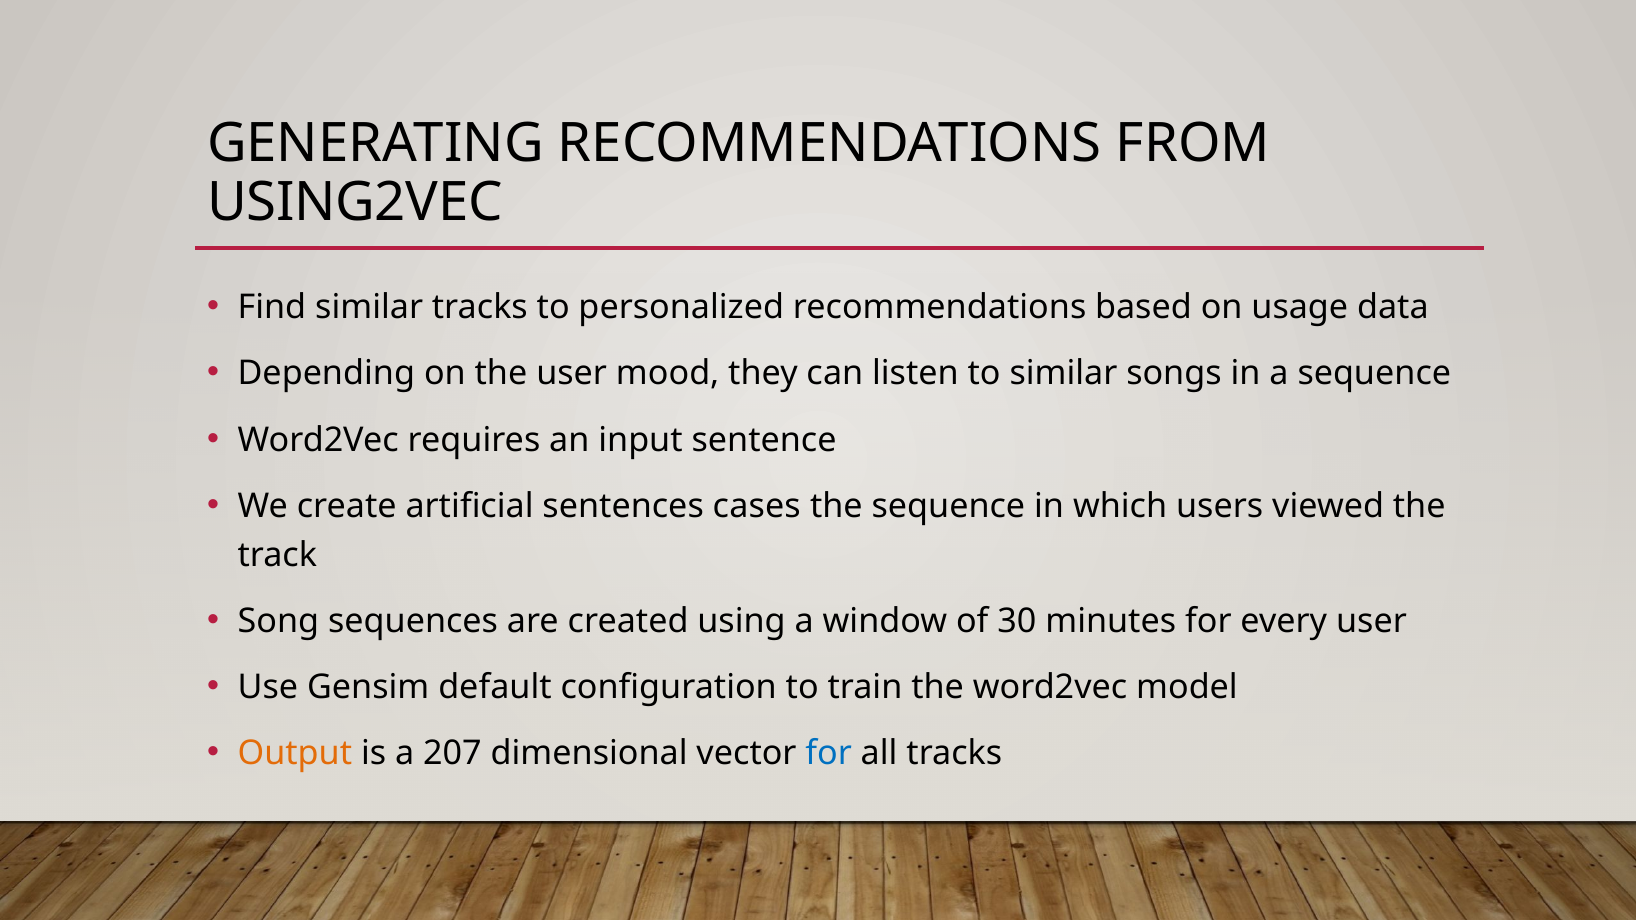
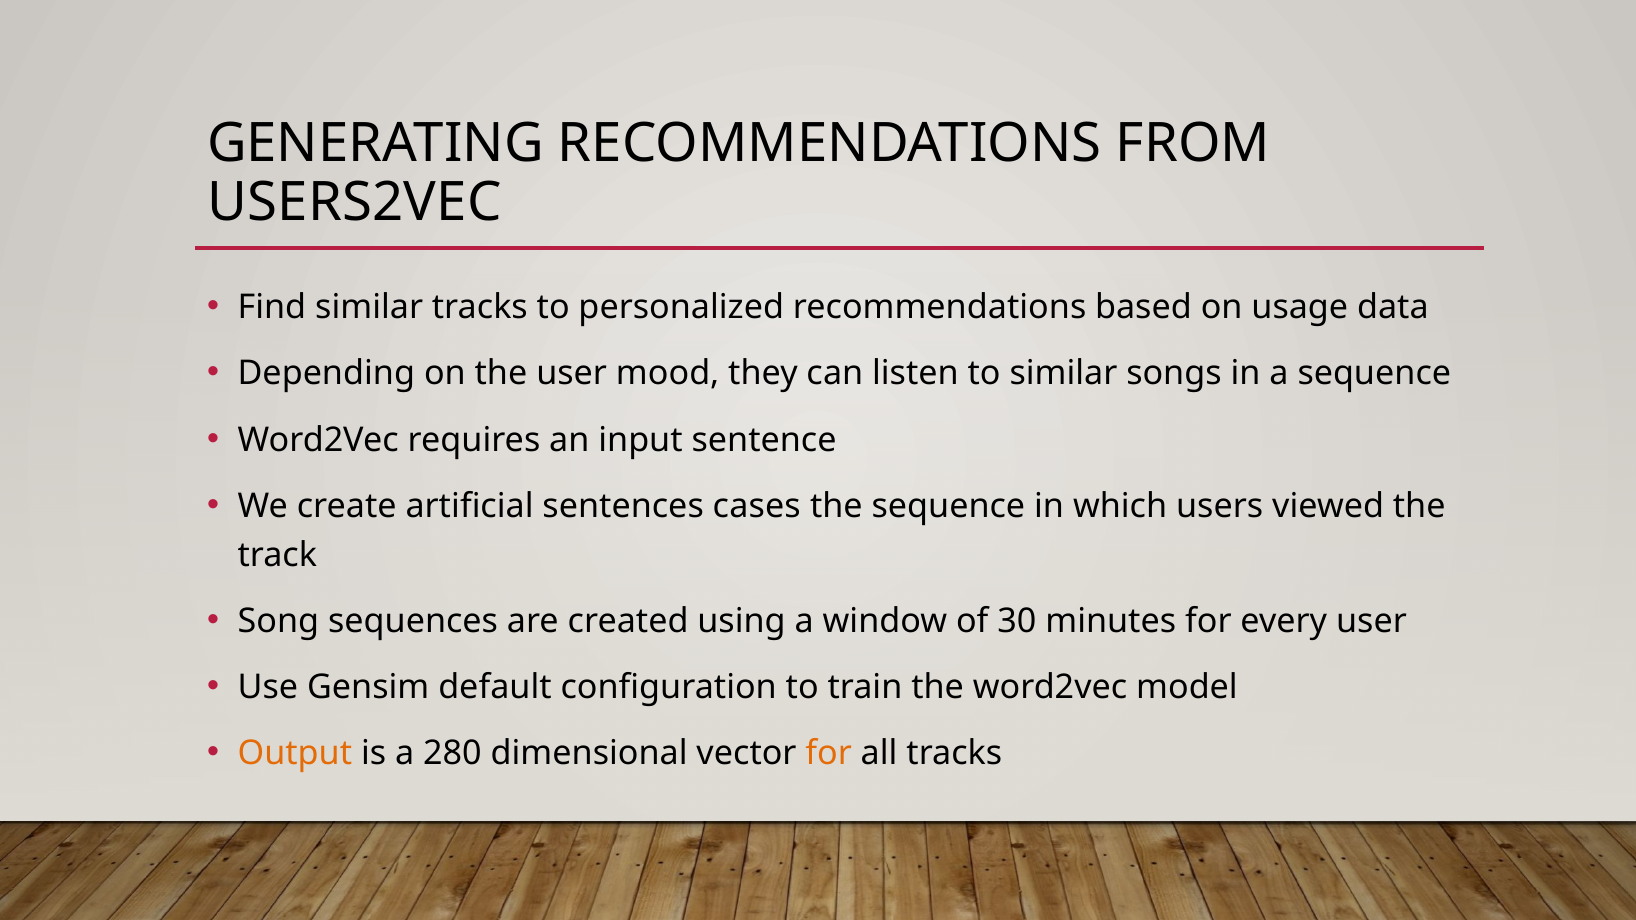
USING2VEC: USING2VEC -> USERS2VEC (355, 202)
207: 207 -> 280 (452, 753)
for colour: blue -> orange (829, 753)
